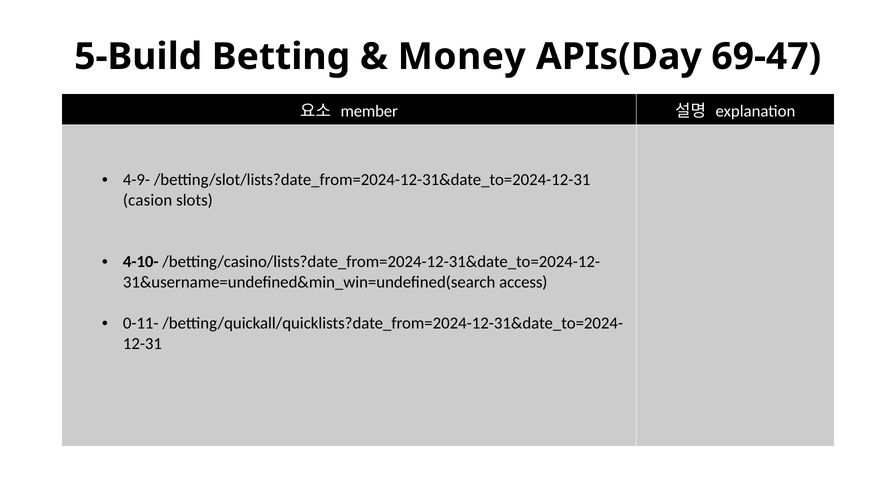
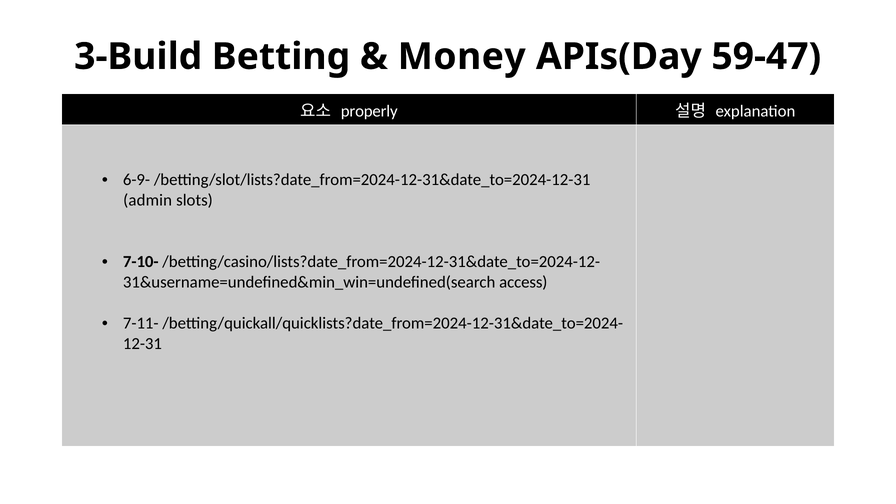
5-Build: 5-Build -> 3-Build (138, 57)
69-47: 69-47 -> 59-47 (766, 57)
member: member -> properly (369, 111)
4-9-: 4-9- -> 6-9- (137, 180)
casion: casion -> admin (148, 200)
4-10-: 4-10- -> 7-10- (141, 262)
0-11-: 0-11- -> 7-11- (141, 323)
